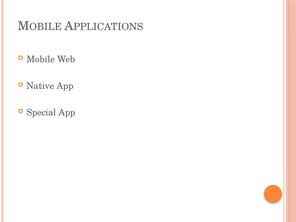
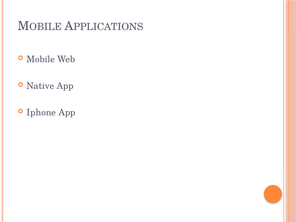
Special: Special -> Iphone (41, 113)
